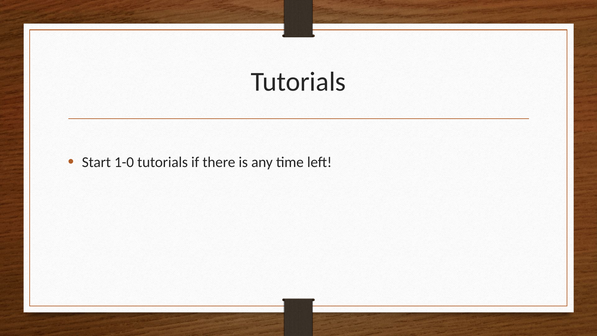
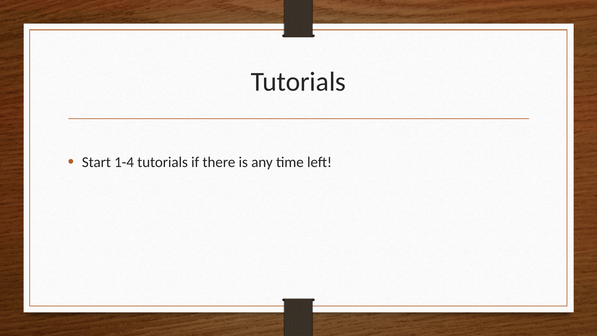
1-0: 1-0 -> 1-4 (124, 162)
